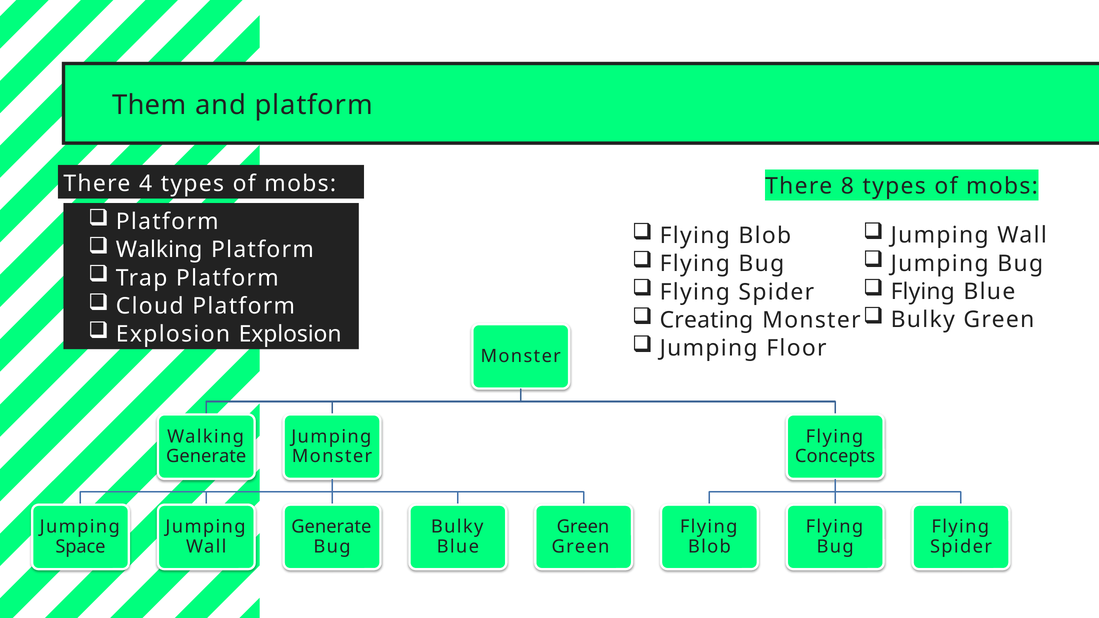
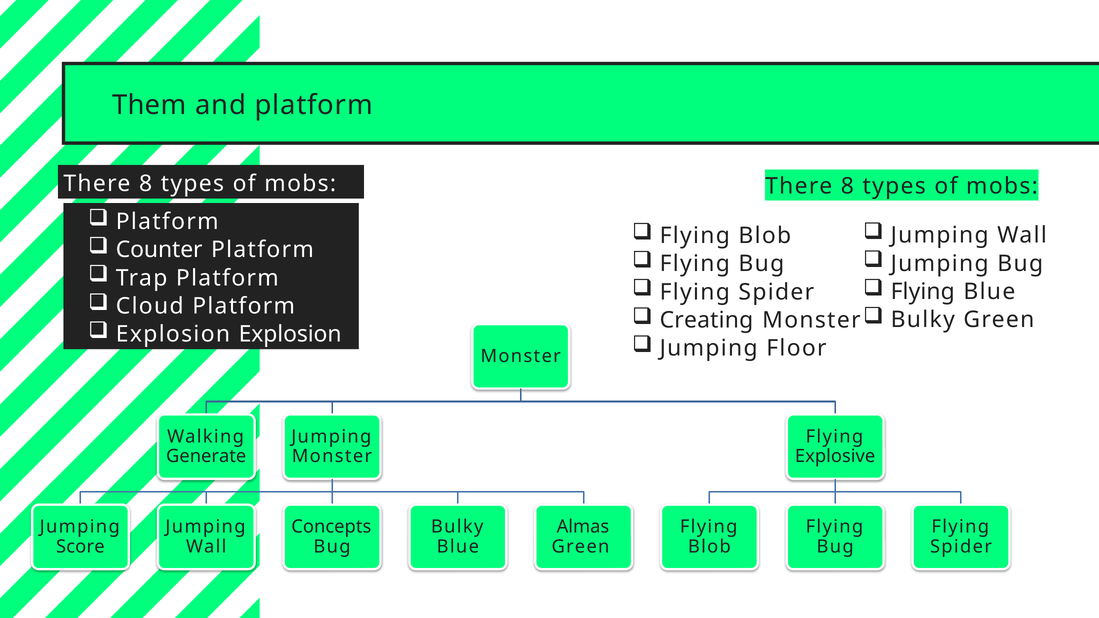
4: 4 -> 8 (146, 184)
Walking: Walking -> Counter (159, 250)
Concepts: Concepts -> Explosive (835, 457)
Generate: Generate -> Concepts (331, 527)
Green: Green -> Almas (583, 527)
Space: Space -> Score (80, 547)
